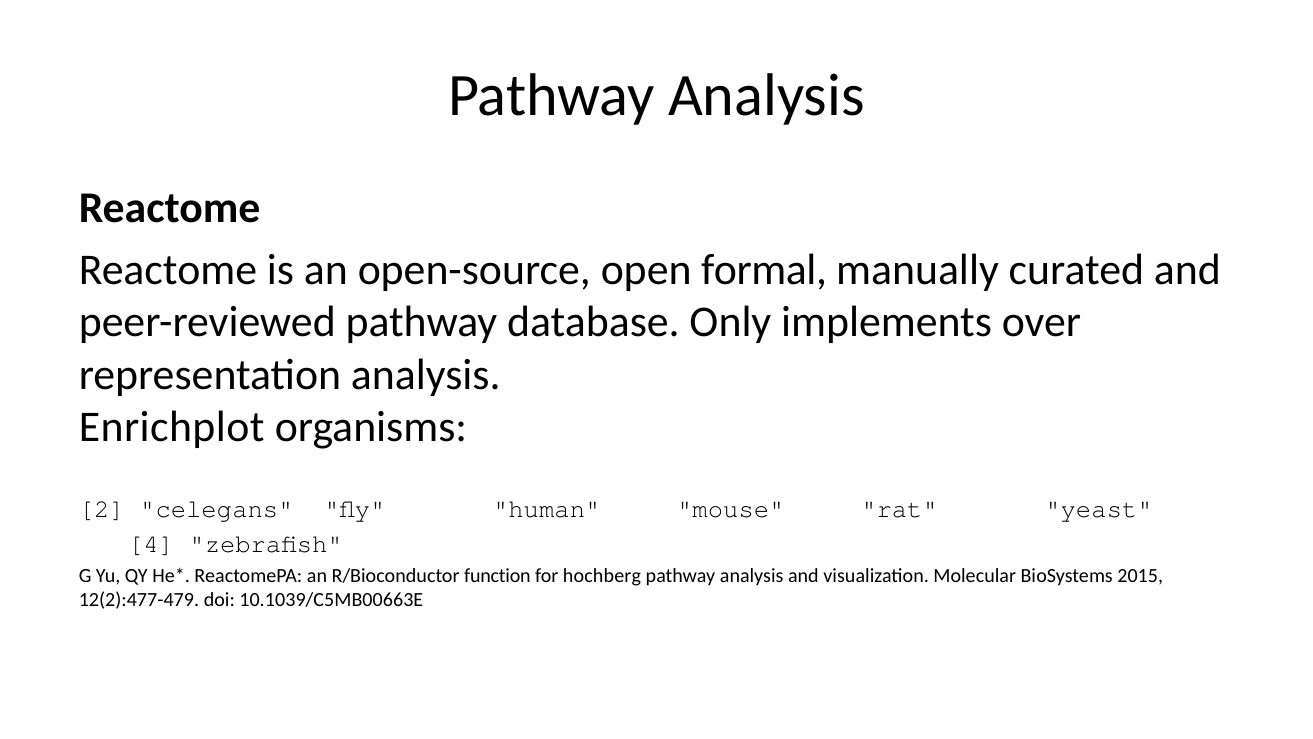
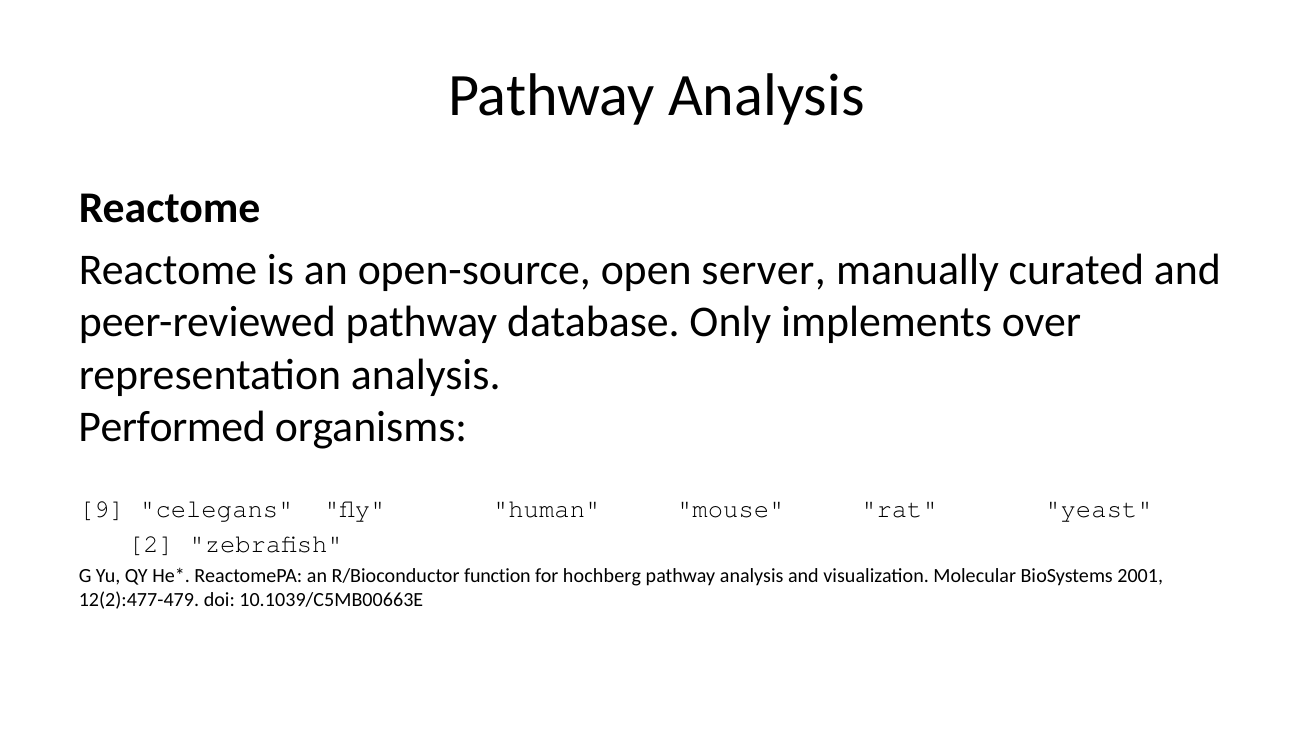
formal: formal -> server (764, 270)
Enrichplot: Enrichplot -> Performed (172, 427)
2: 2 -> 9 (102, 508)
4: 4 -> 2 (151, 544)
2015: 2015 -> 2001 (1140, 575)
